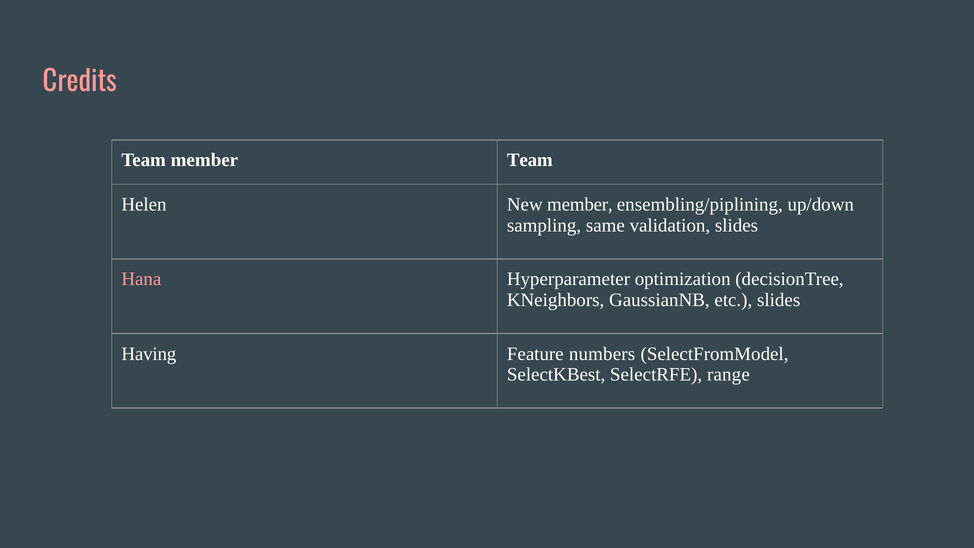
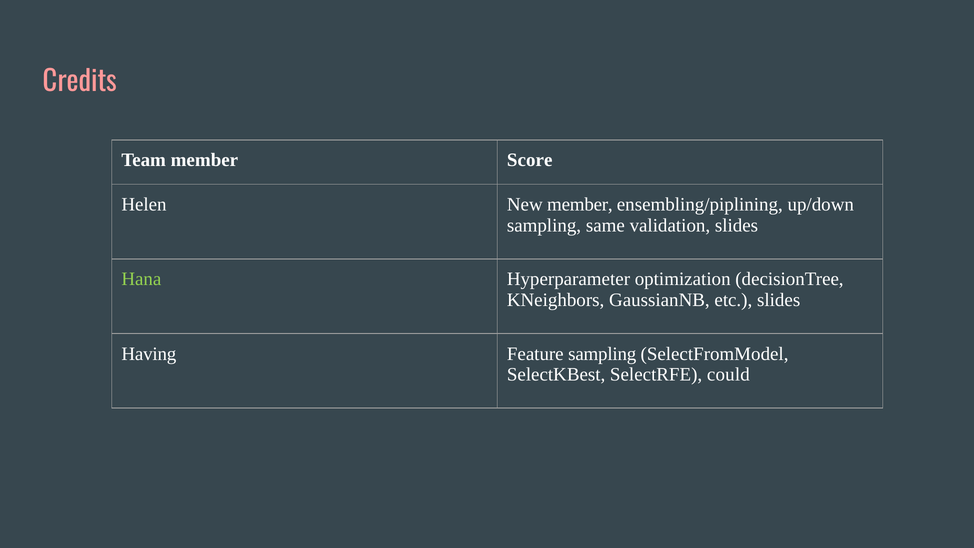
member Team: Team -> Score (530, 160)
Hana colour: pink -> light green (141, 279)
Feature numbers: numbers -> sampling (602, 354)
range: range -> could (728, 375)
